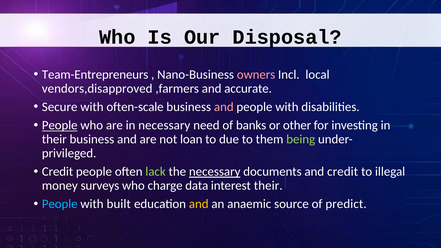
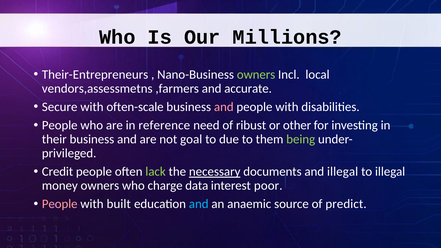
Disposal: Disposal -> Millions (287, 37)
Team-Entrepreneurs: Team-Entrepreneurs -> Their-Entrepreneurs (95, 75)
owners colour: pink -> light green (256, 75)
vendors,disapproved: vendors,disapproved -> vendors,assessmetns (97, 88)
People underline: present -> none (60, 125)
in necessary: necessary -> reference (164, 125)
banks: banks -> ribust (251, 125)
loan: loan -> goal (191, 139)
and credit: credit -> illegal (343, 172)
money surveys: surveys -> owners (100, 186)
interest their: their -> poor (268, 186)
People colour: light blue -> pink (60, 204)
and colour: yellow -> light blue (199, 204)
